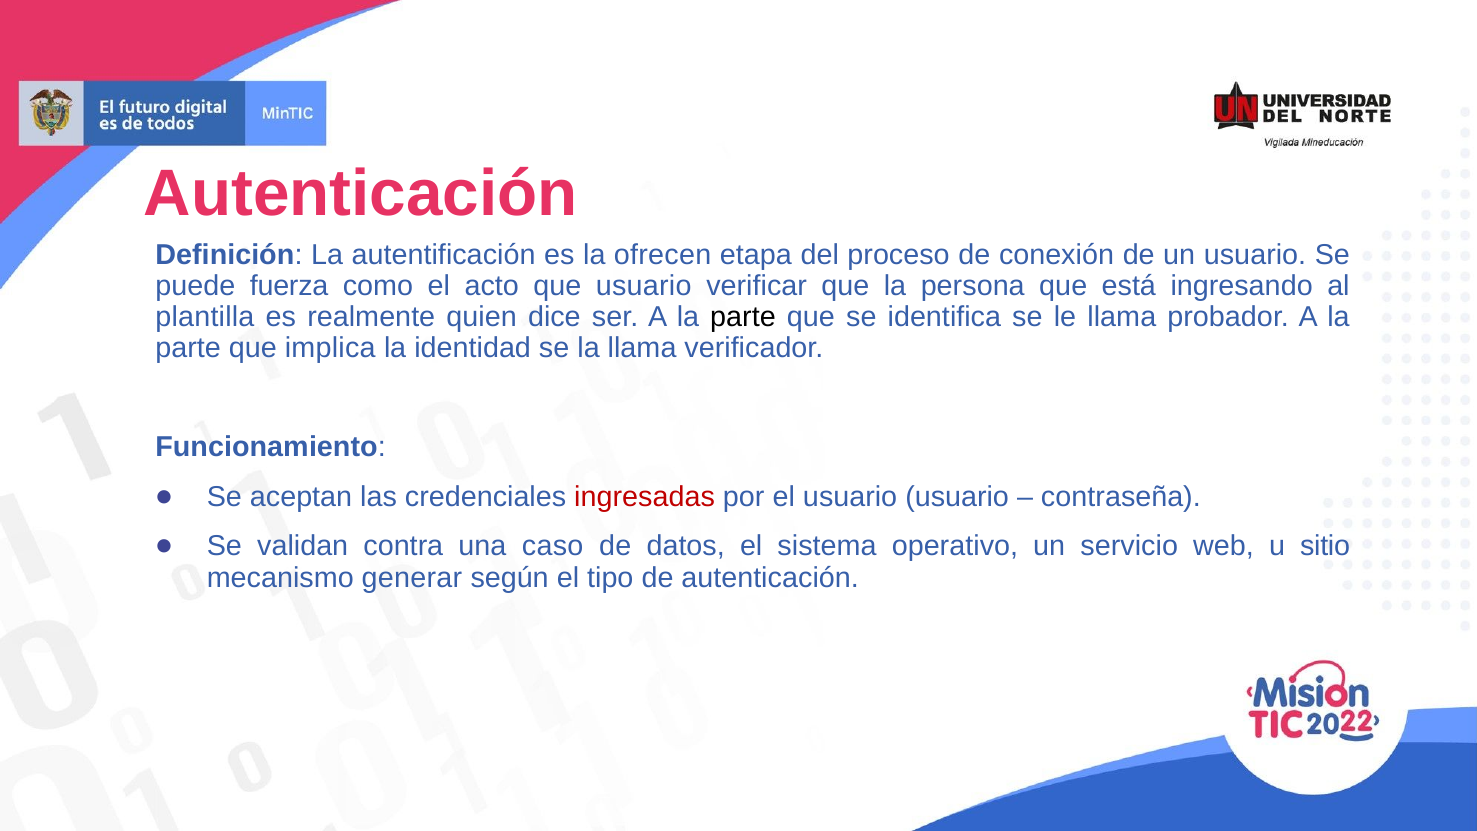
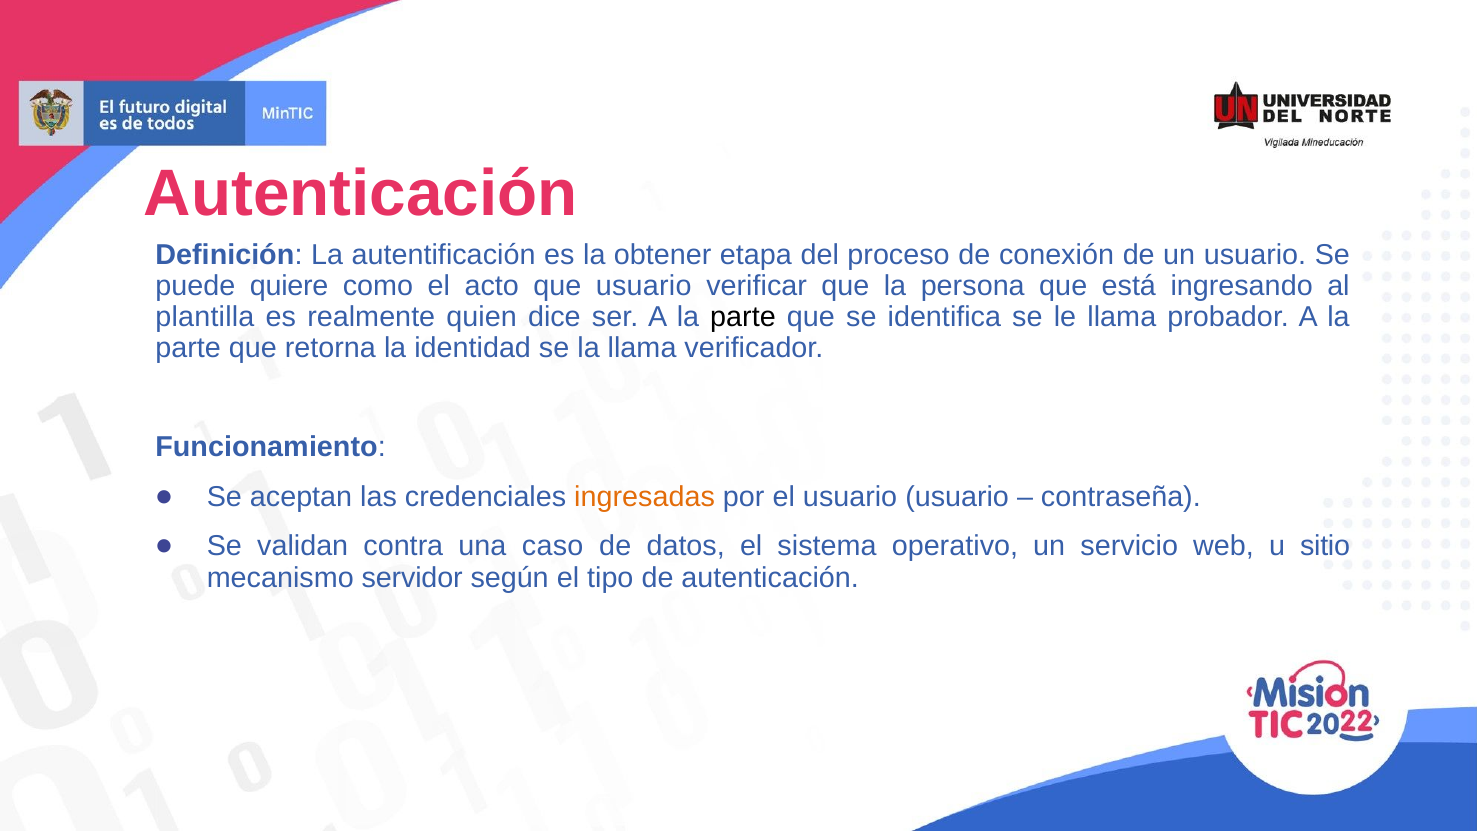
ofrecen: ofrecen -> obtener (663, 255)
fuerza: fuerza -> quiere (289, 286)
implica: implica -> retorna (330, 348)
ingresadas colour: red -> orange (645, 497)
generar: generar -> servidor (412, 577)
